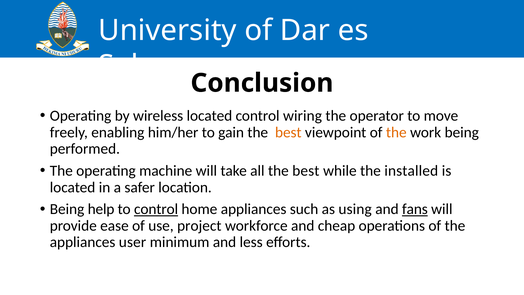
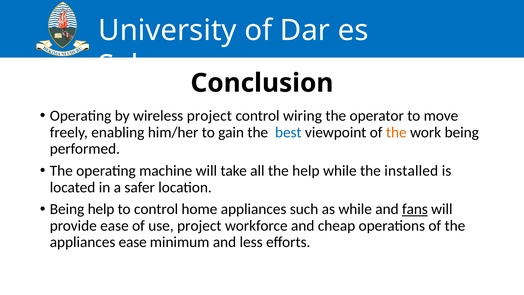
wireless located: located -> project (209, 116)
best colour: orange -> blue (288, 132)
all the best: best -> help (306, 171)
control underline: present -> none (156, 209)
as using: using -> while (355, 209)
appliances user: user -> ease (133, 242)
